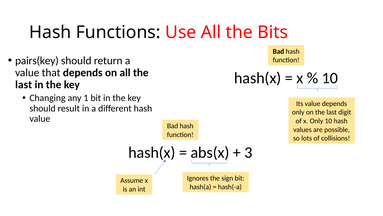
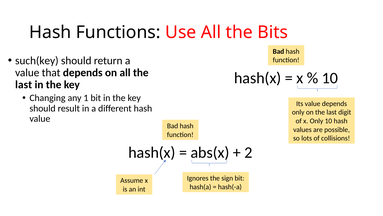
pairs(key: pairs(key -> such(key (37, 60)
3: 3 -> 2 (249, 152)
